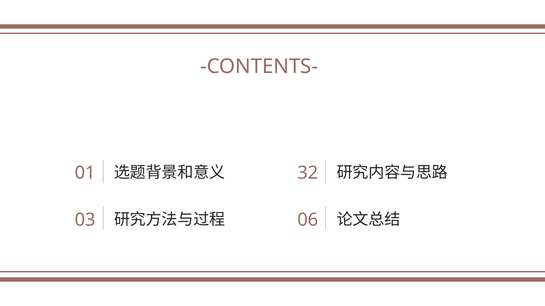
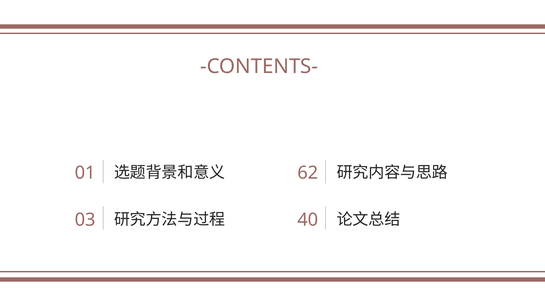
32: 32 -> 62 (308, 173)
06: 06 -> 40 (308, 220)
